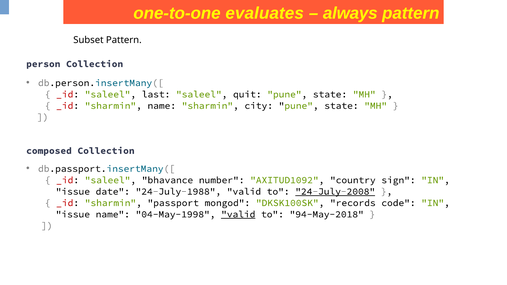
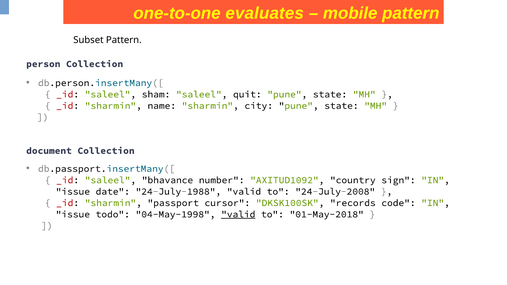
always: always -> mobile (350, 13)
last: last -> sham (156, 94)
composed: composed -> document (49, 151)
24-July-2008 underline: present -> none (335, 192)
mongod: mongod -> cursor (227, 203)
issue name: name -> todo (113, 214)
94-May-2018: 94-May-2018 -> 01-May-2018 (327, 214)
